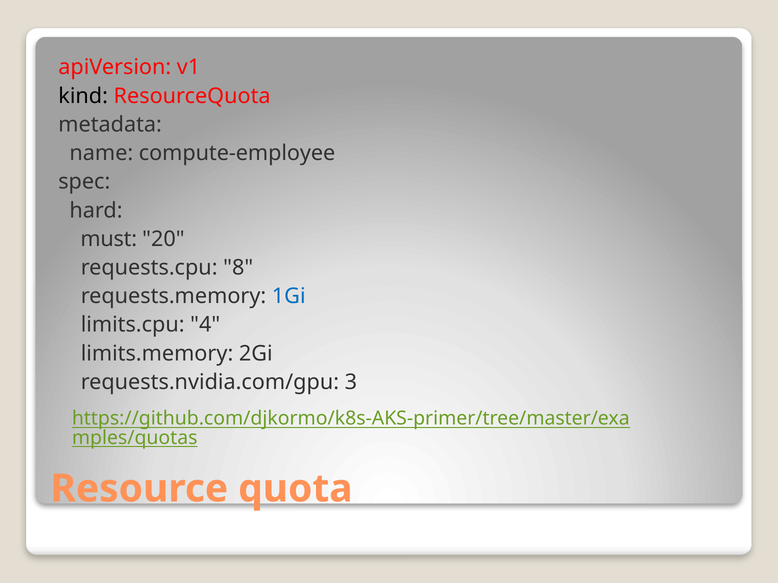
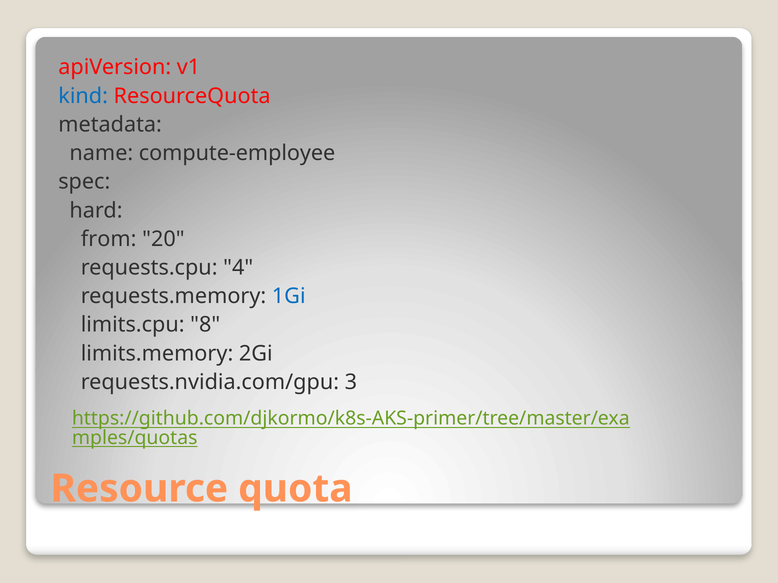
kind colour: black -> blue (83, 96)
must: must -> from (109, 239)
8: 8 -> 4 (238, 268)
4: 4 -> 8 (205, 325)
